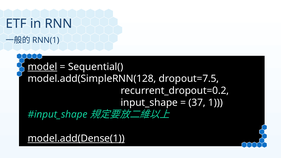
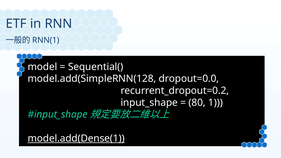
model underline: present -> none (42, 67)
dropout=7.5: dropout=7.5 -> dropout=0.0 (189, 79)
37: 37 -> 80 (197, 103)
